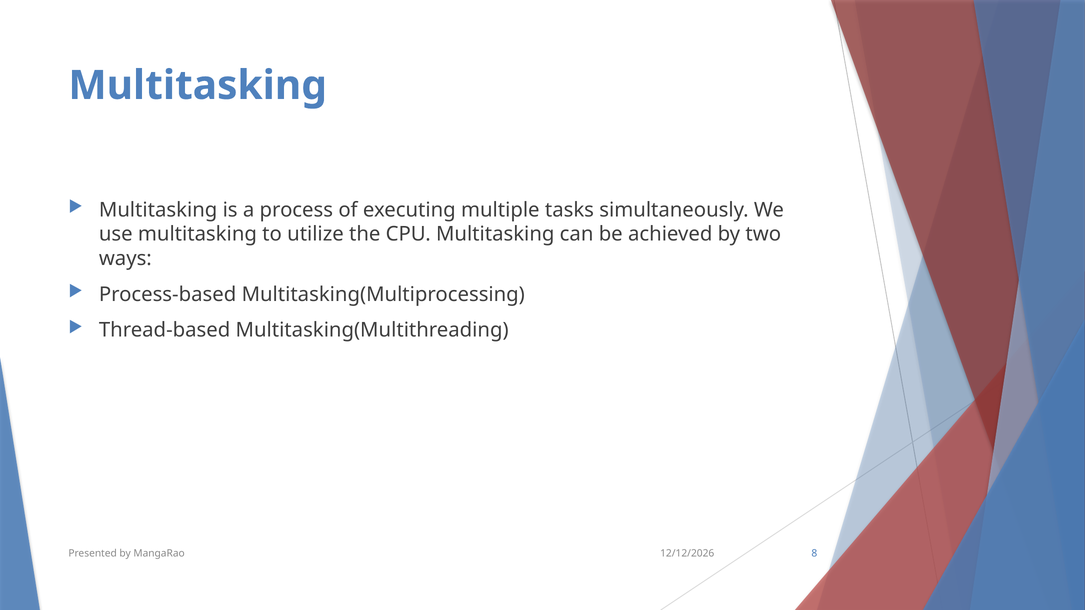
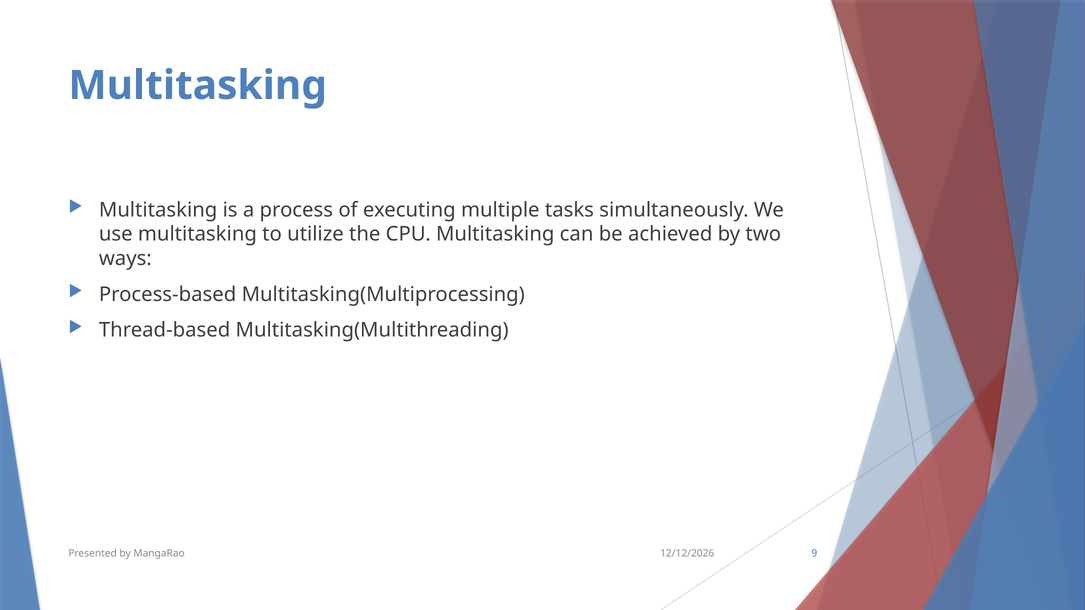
8: 8 -> 9 (814, 554)
